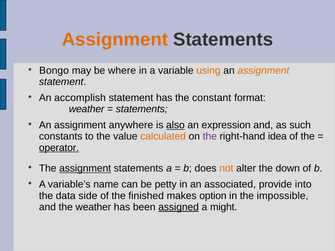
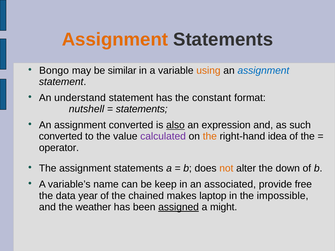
where: where -> similar (122, 71)
assignment colour: orange -> blue (263, 71)
accomplish: accomplish -> understand (80, 98)
weather: weather -> nutshell (87, 109)
assignment anywhere: anywhere -> converted (131, 125)
constants: constants -> converted (61, 136)
calculated colour: orange -> purple (163, 136)
the colour: purple -> orange (210, 136)
operator underline: present -> none (59, 148)
assignment underline: present -> none (85, 169)
petty: petty -> keep (166, 185)
into: into -> free (303, 185)
side: side -> year (88, 196)
finished: finished -> chained (146, 196)
option: option -> laptop (213, 196)
